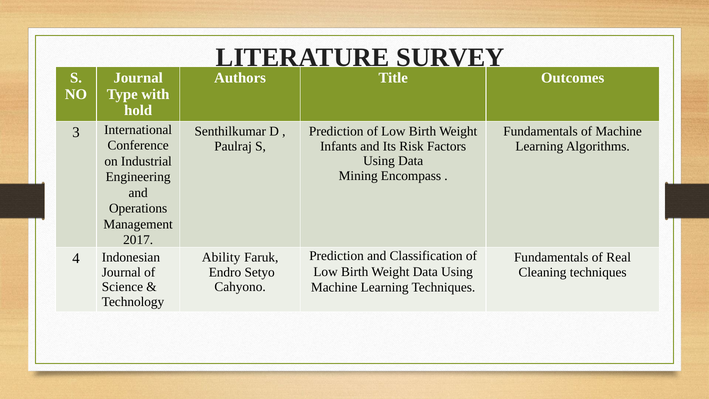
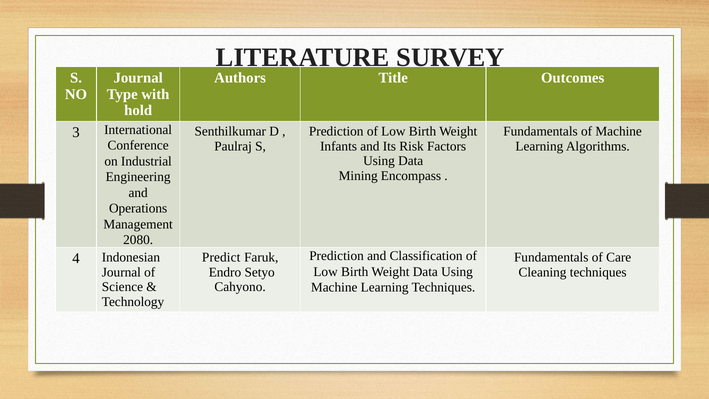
2017: 2017 -> 2080 (138, 240)
Ability: Ability -> Predict (221, 257)
Real: Real -> Care (619, 257)
